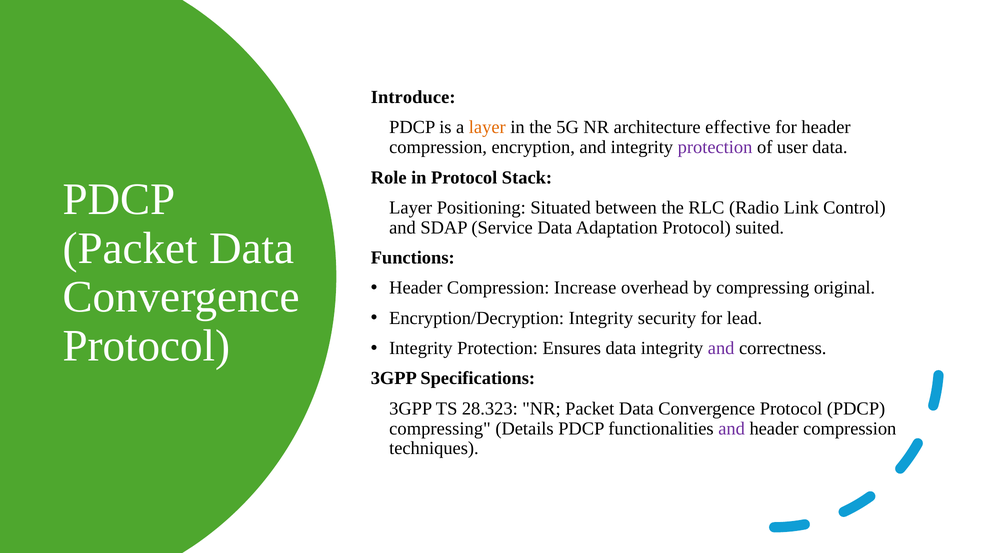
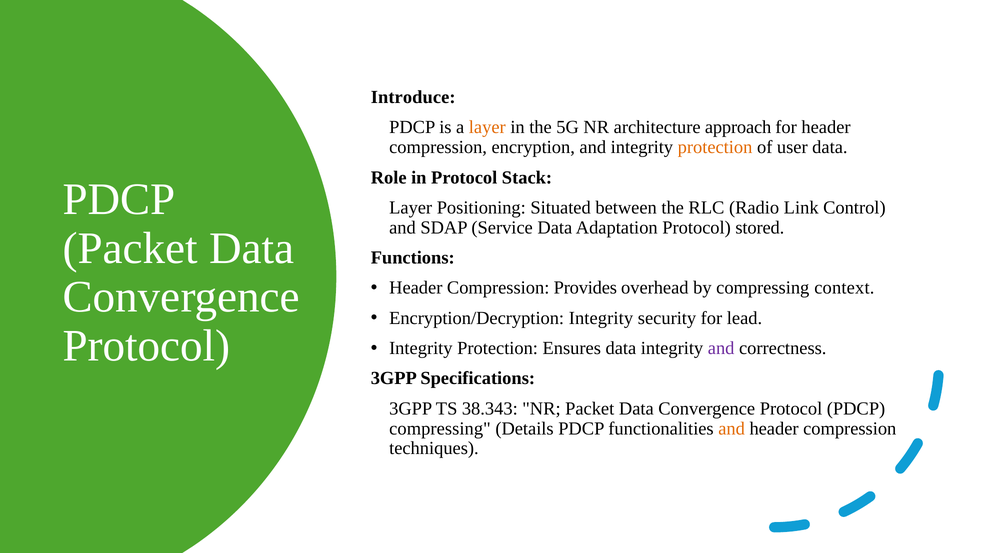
effective: effective -> approach (738, 128)
protection colour: purple -> orange (715, 147)
suited: suited -> stored (760, 228)
Increase: Increase -> Provides (585, 288)
original: original -> context (844, 288)
28.323: 28.323 -> 38.343 (490, 409)
and colour: purple -> orange (732, 429)
